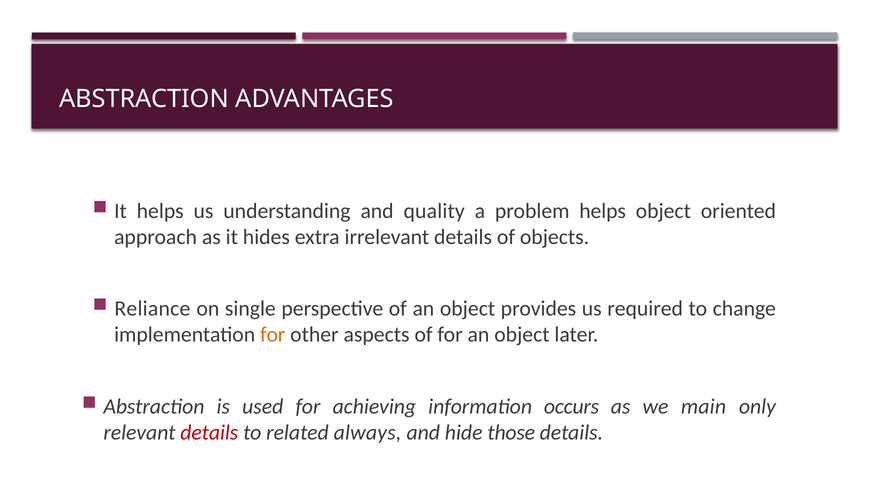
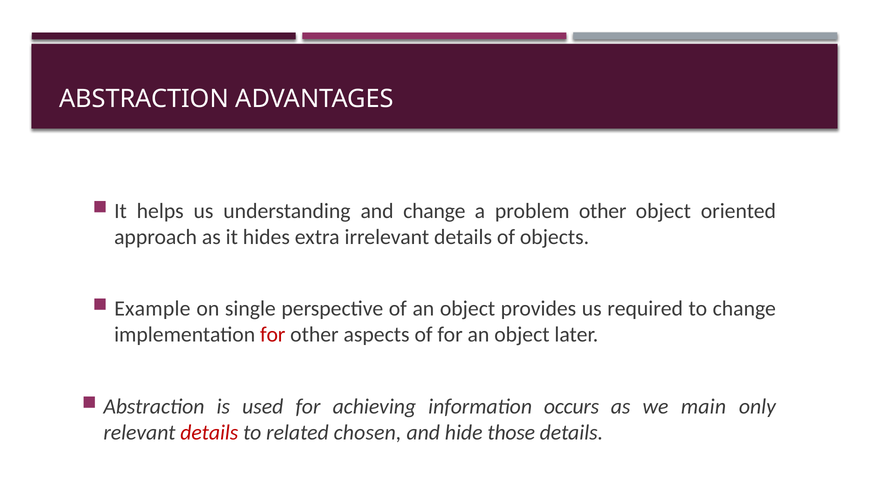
and quality: quality -> change (434, 211)
problem helps: helps -> other (603, 211)
Reliance: Reliance -> Example (152, 309)
for colour: orange -> red (273, 335)
always: always -> chosen (368, 432)
